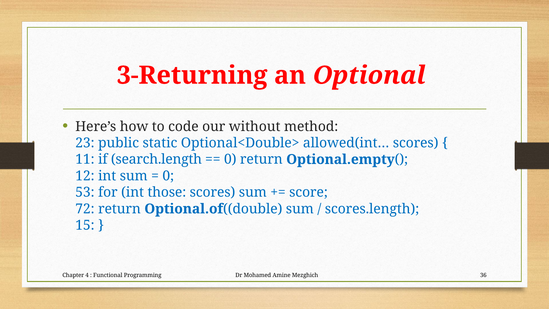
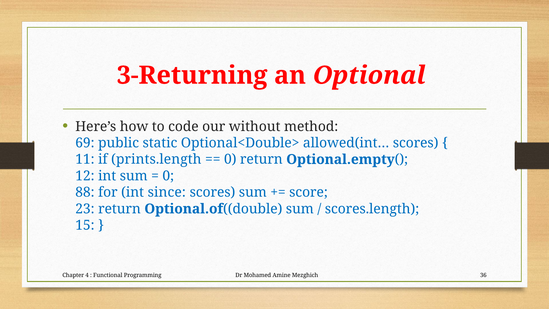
23: 23 -> 69 (85, 143)
search.length: search.length -> prints.length (156, 159)
53: 53 -> 88 (85, 192)
those: those -> since (167, 192)
72: 72 -> 23 (85, 209)
